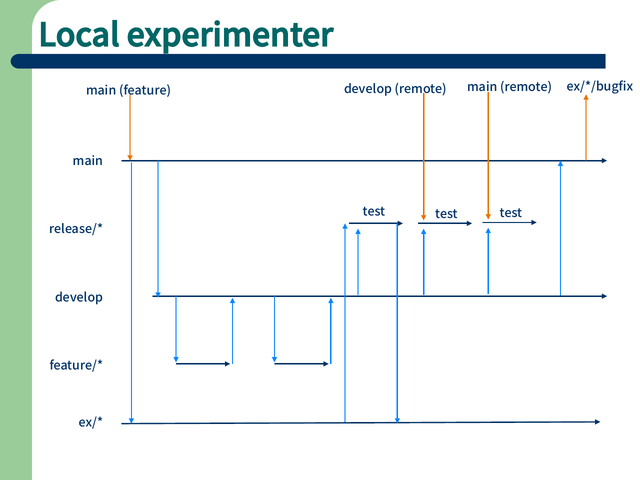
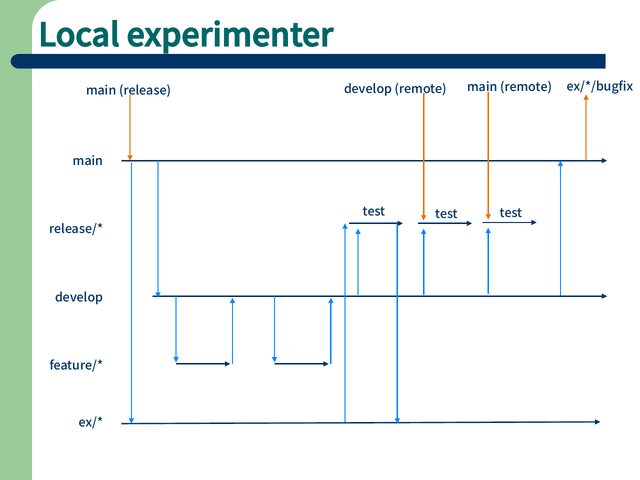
feature: feature -> release (145, 91)
